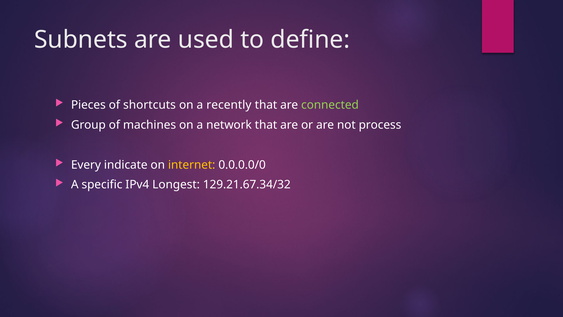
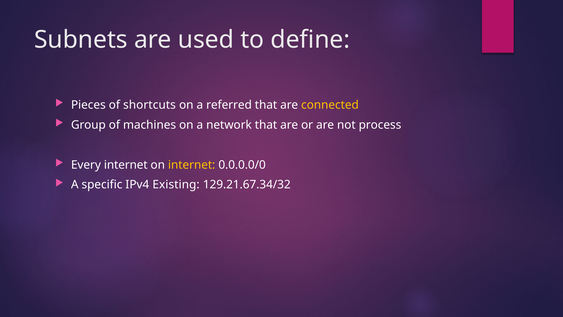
recently: recently -> referred (229, 105)
connected colour: light green -> yellow (330, 105)
Every indicate: indicate -> internet (126, 165)
Longest: Longest -> Existing (176, 185)
